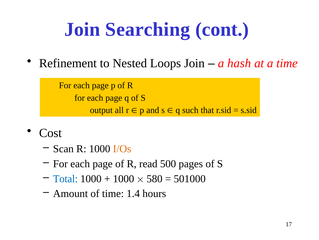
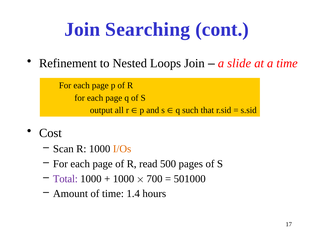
hash: hash -> slide (239, 63)
Total colour: blue -> purple (65, 178)
580: 580 -> 700 (154, 178)
